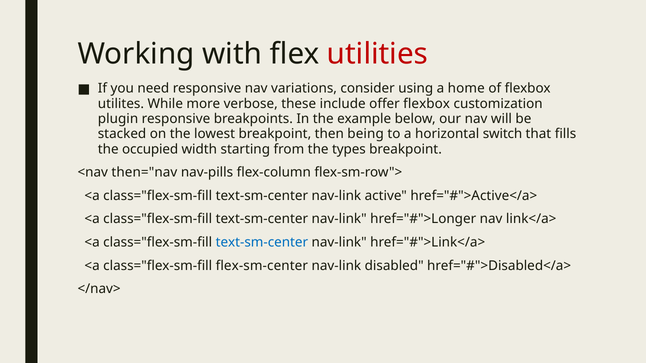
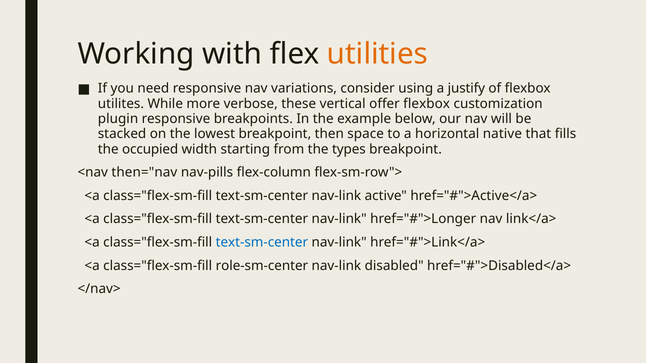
utilities colour: red -> orange (377, 54)
home: home -> justify (466, 89)
include: include -> vertical (343, 104)
being: being -> space (366, 134)
switch: switch -> native (502, 134)
flex-sm-center: flex-sm-center -> role-sm-center (262, 266)
